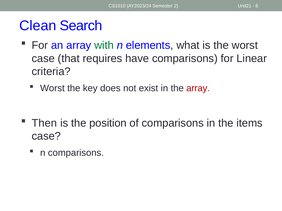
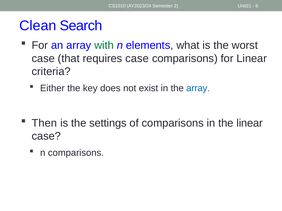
requires have: have -> case (137, 59)
Worst: Worst -> Either (52, 88)
array colour: red -> blue (198, 88)
position: position -> settings (108, 123)
the items: items -> linear (250, 123)
